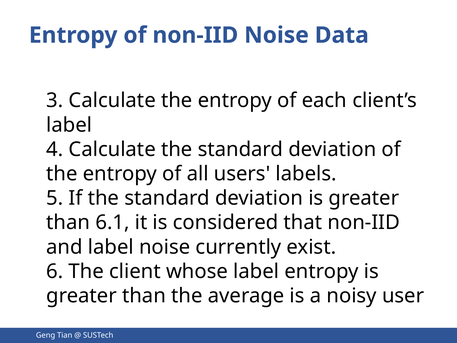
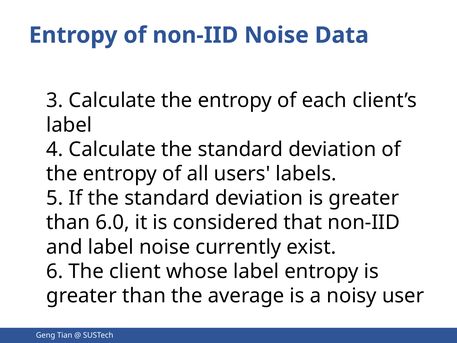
6.1: 6.1 -> 6.0 (112, 222)
